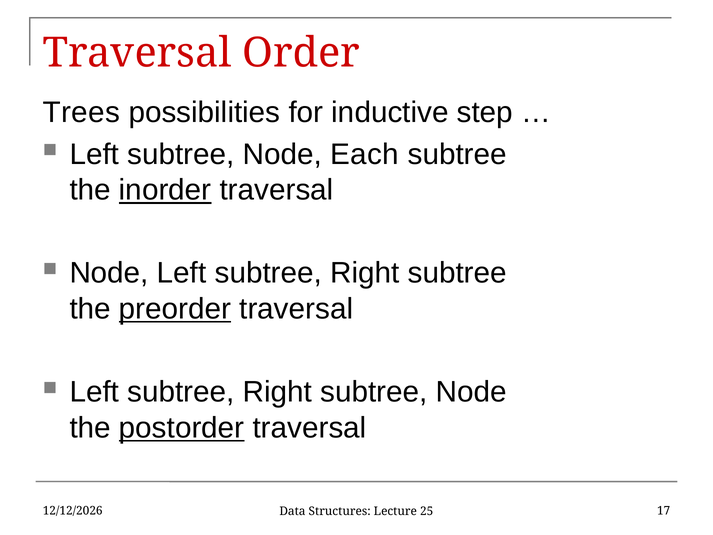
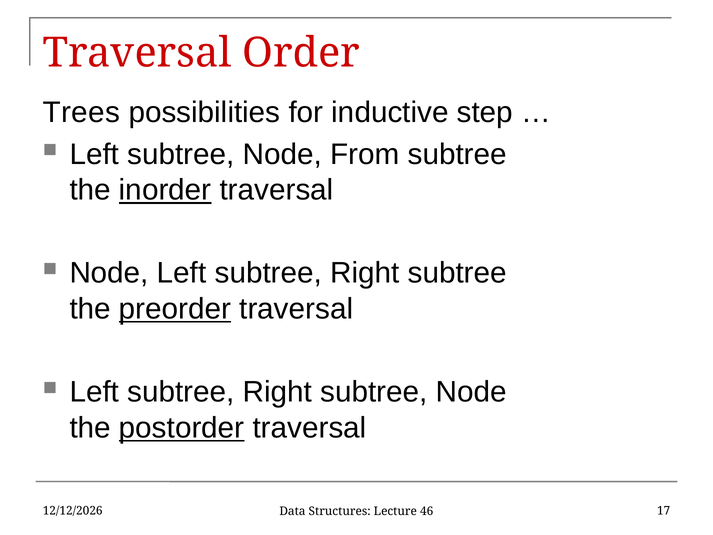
Each: Each -> From (365, 154)
25: 25 -> 46 (427, 511)
